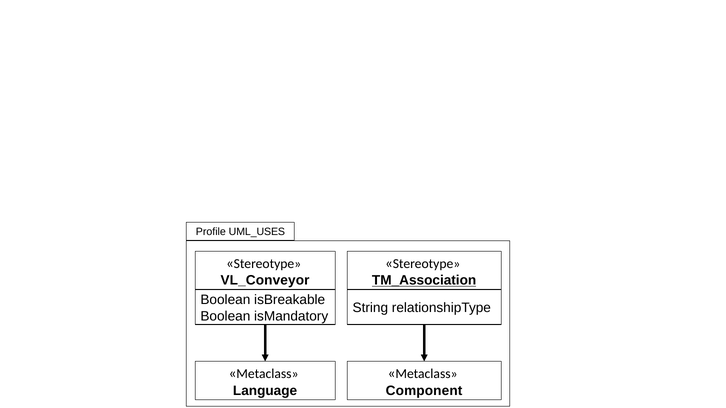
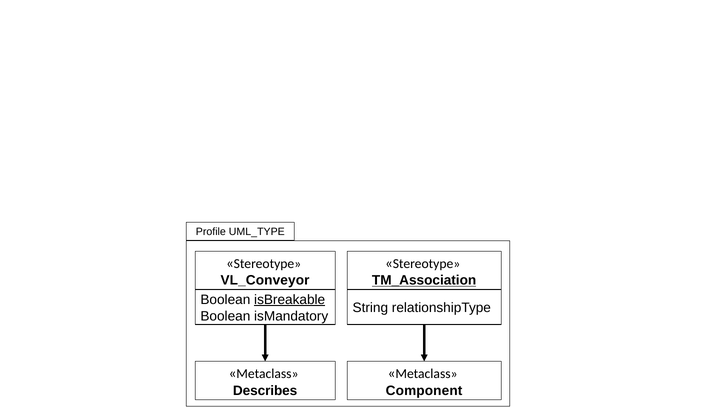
UML_USES: UML_USES -> UML_TYPE (257, 232)
isBreakable underline: none -> present (290, 300)
Language: Language -> Describes (265, 391)
